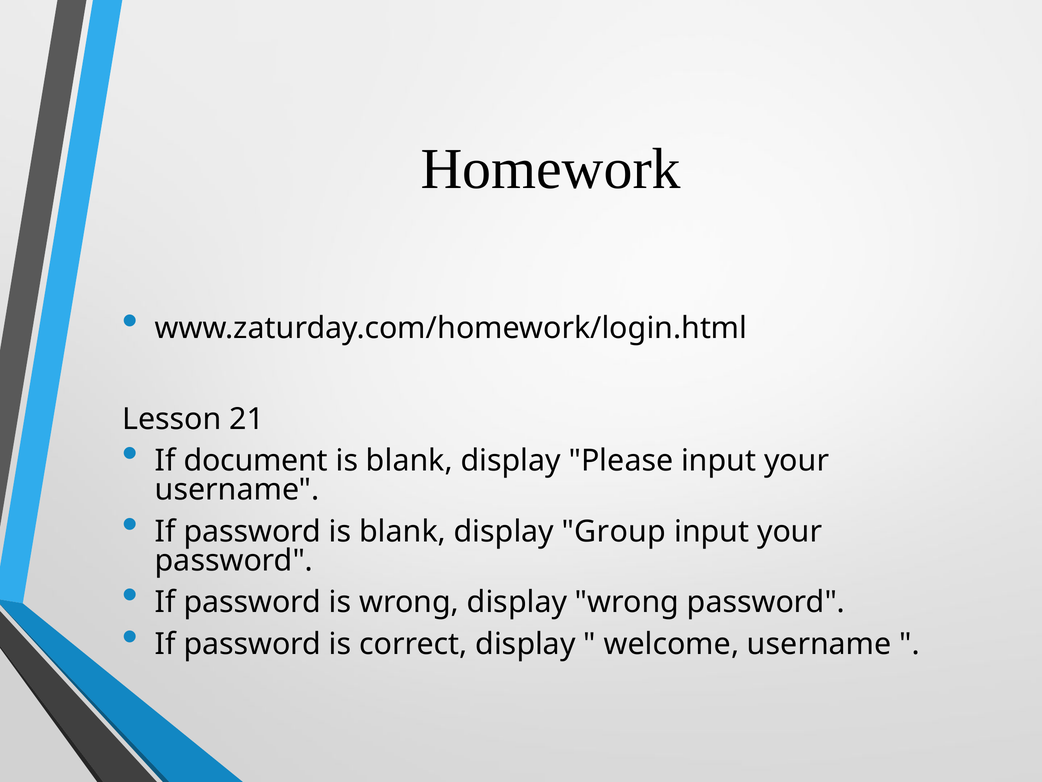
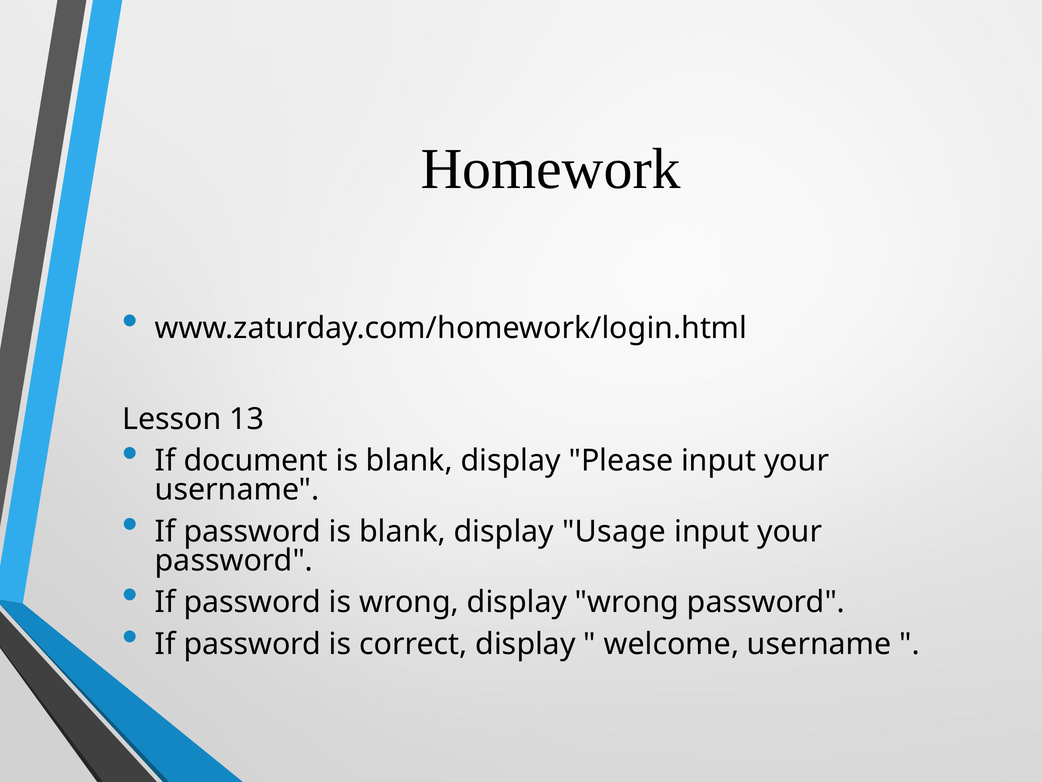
21: 21 -> 13 (247, 419)
Group: Group -> Usage (614, 531)
